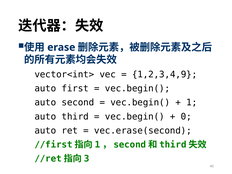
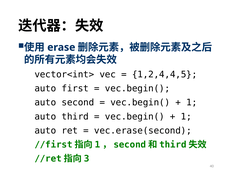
1,2,3,4,9: 1,2,3,4,9 -> 1,2,4,4,5 (165, 74)
0: 0 -> 1 (186, 117)
